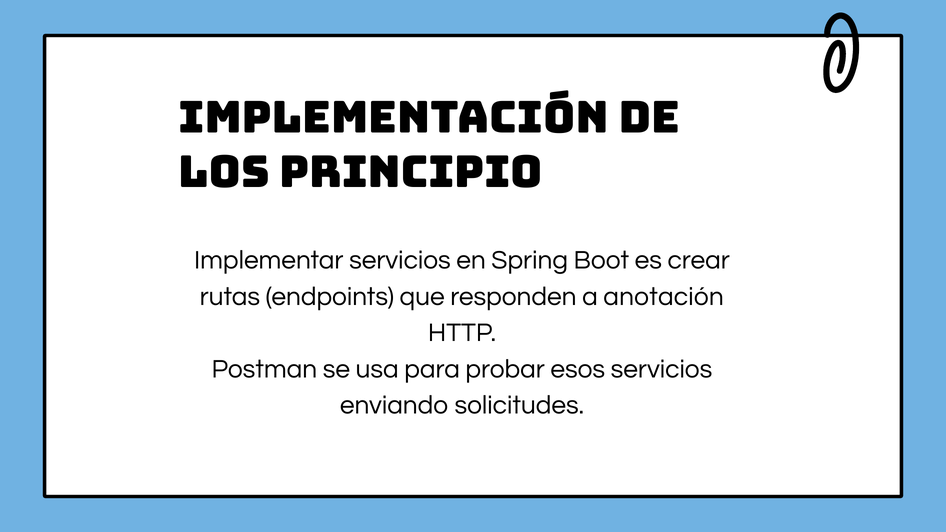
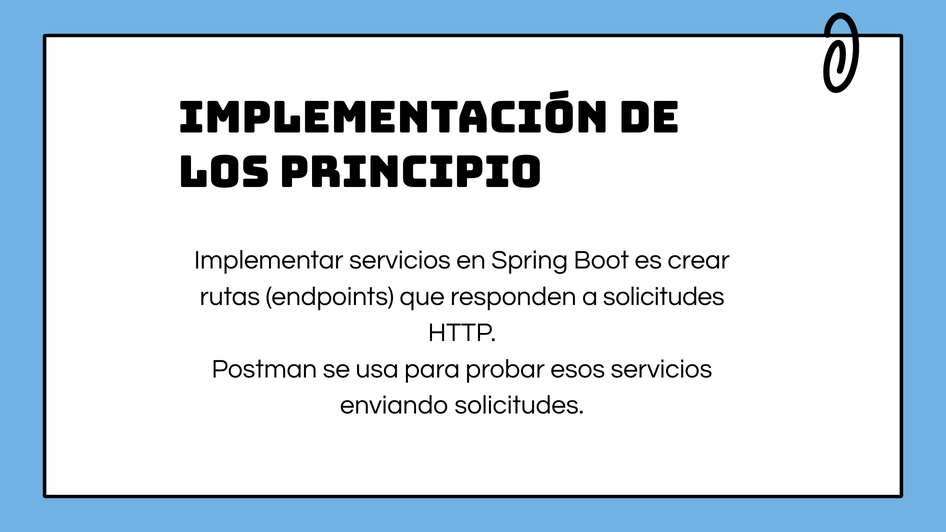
a anotación: anotación -> solicitudes (664, 297)
